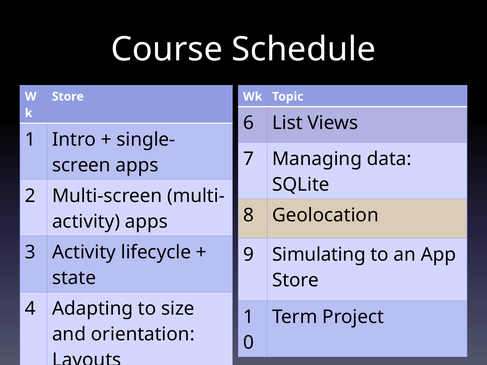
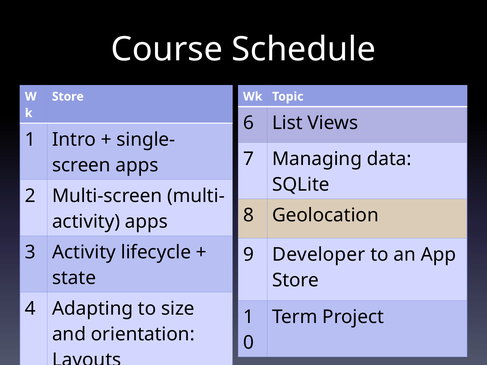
Simulating: Simulating -> Developer (319, 255)
